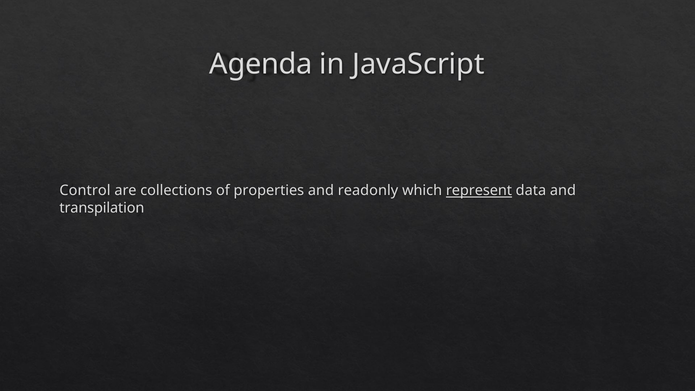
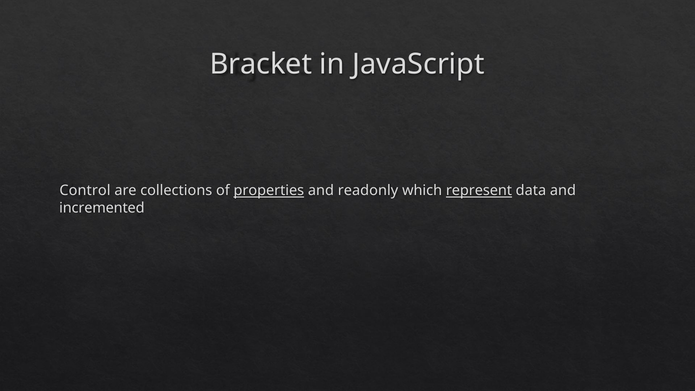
Agenda: Agenda -> Bracket (261, 64)
properties underline: none -> present (269, 191)
transpilation: transpilation -> incremented (102, 208)
